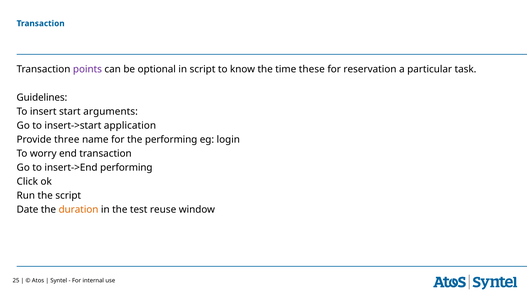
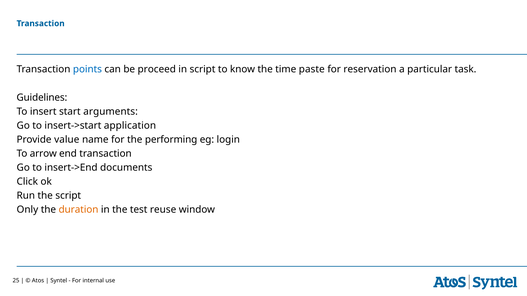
points colour: purple -> blue (87, 69)
optional: optional -> proceed (157, 69)
these: these -> paste (312, 69)
three: three -> value (67, 140)
worry: worry -> arrow (43, 154)
insert->End performing: performing -> documents (126, 168)
Date: Date -> Only (27, 210)
